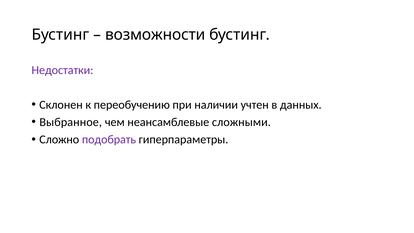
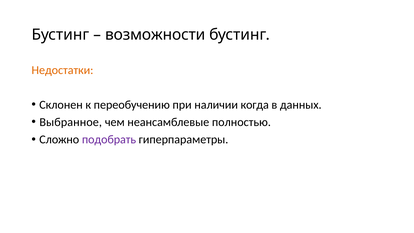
Недостатки colour: purple -> orange (62, 70)
учтен: учтен -> когда (255, 105)
сложными: сложными -> полностью (241, 122)
